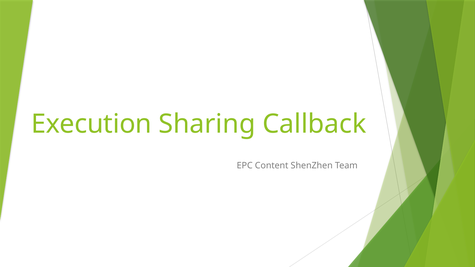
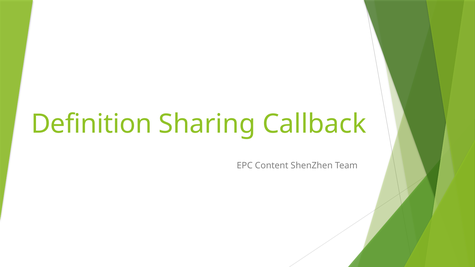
Execution: Execution -> Definition (91, 124)
